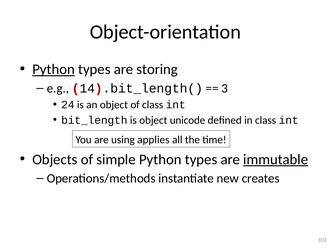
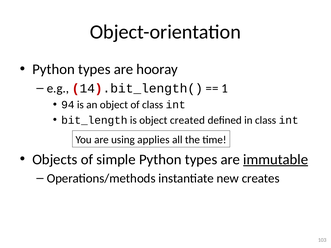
Python underline: present -> none (54, 69)
storing: storing -> hooray (157, 69)
3: 3 -> 1 (225, 88)
24: 24 -> 94 (68, 105)
unicode: unicode -> created (187, 120)
